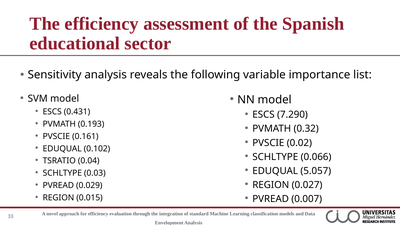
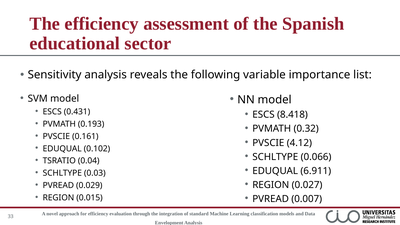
7.290: 7.290 -> 8.418 (292, 115)
0.02: 0.02 -> 4.12 (299, 143)
5.057: 5.057 -> 6.911 (316, 171)
